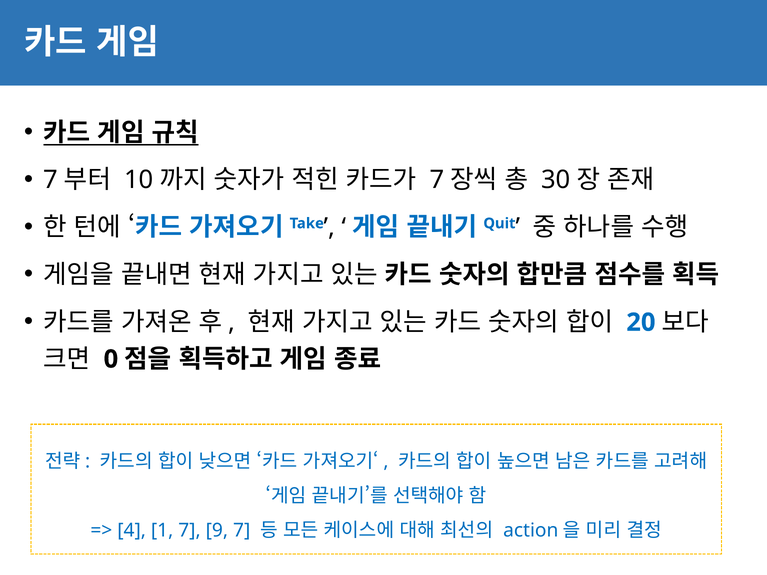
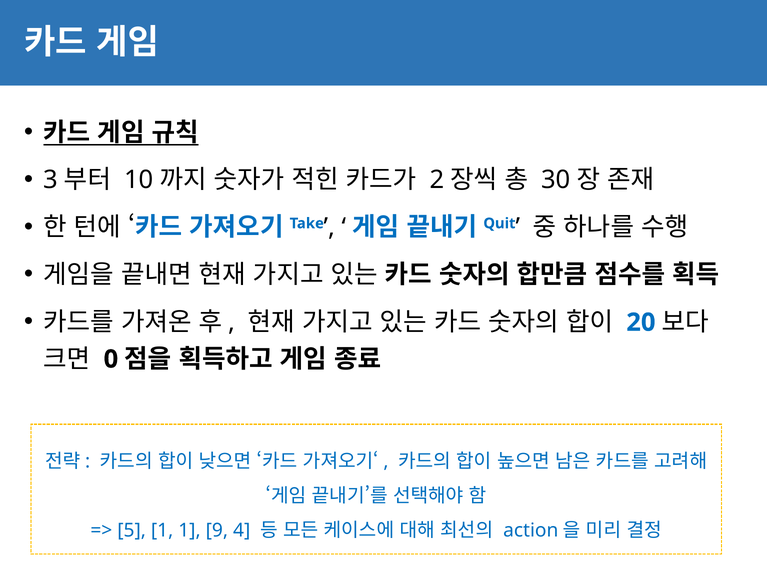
7: 7 -> 3 (51, 180)
7: 7 -> 2 (437, 180)
4: 4 -> 5 (132, 531)
1 7: 7 -> 1 (189, 531)
9 7: 7 -> 4 (242, 531)
